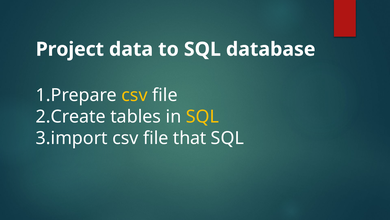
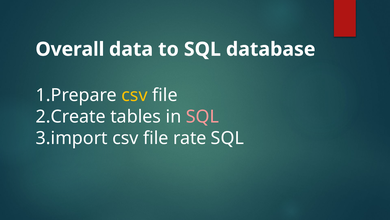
Project: Project -> Overall (70, 49)
SQL colour: yellow -> pink (202, 116)
that: that -> rate (190, 138)
